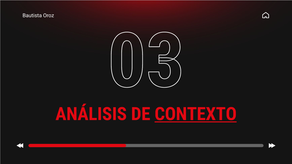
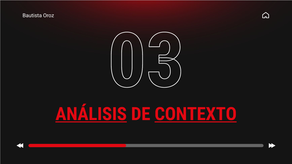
ANÁLISIS underline: none -> present (91, 114)
